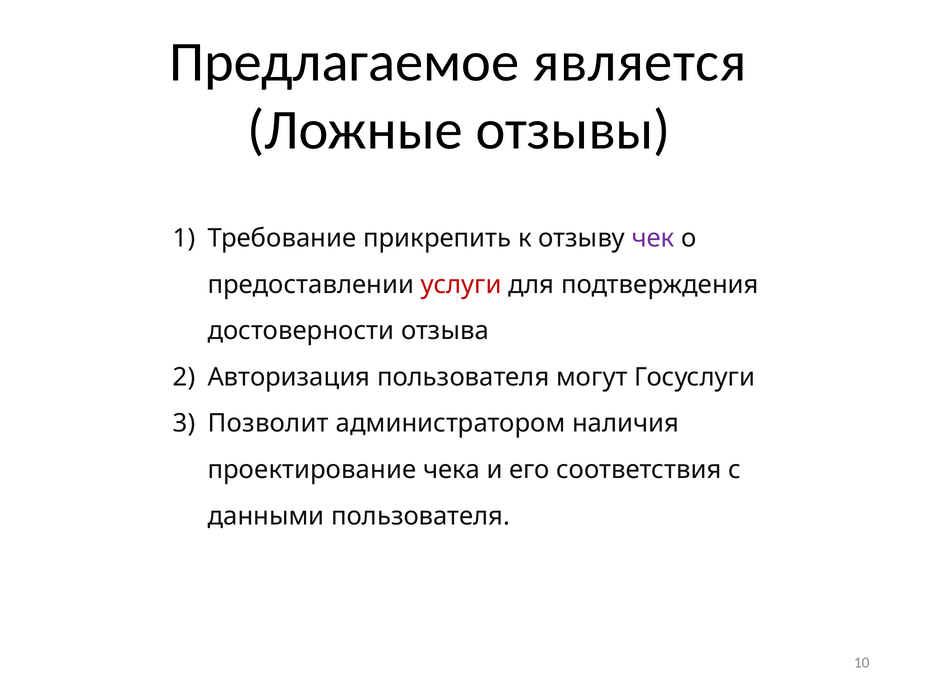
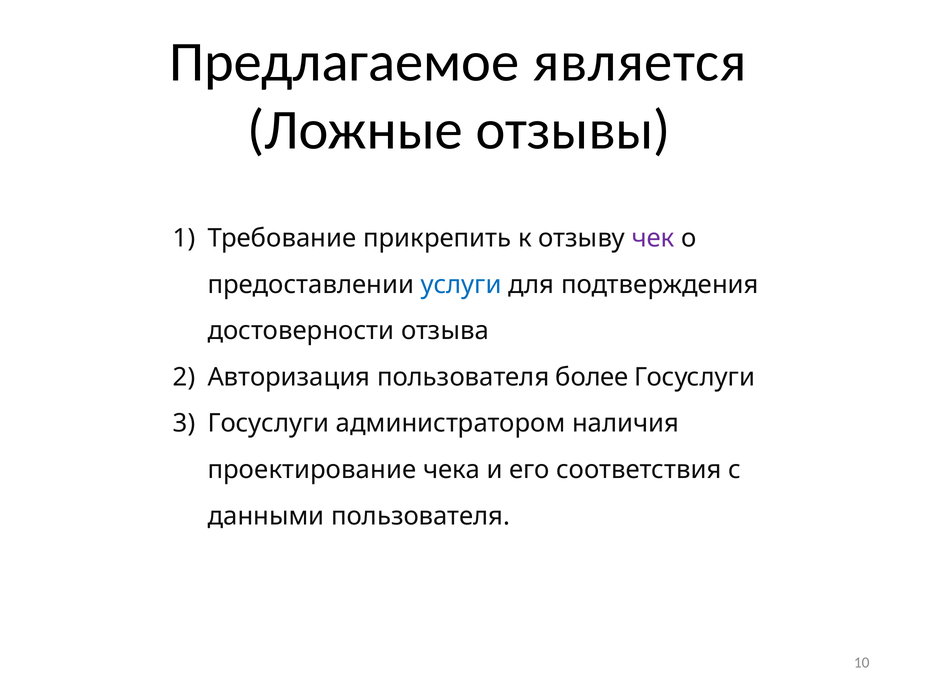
услуги colour: red -> blue (461, 285)
могут: могут -> более (592, 377)
Позволит: Позволит -> Госуслуги (268, 423)
